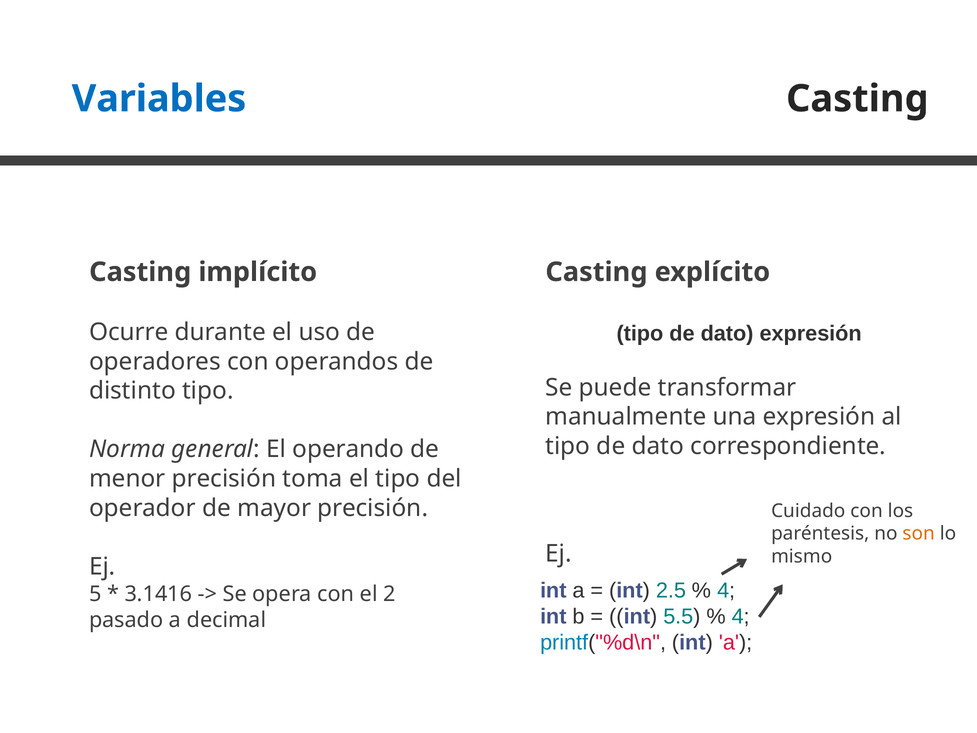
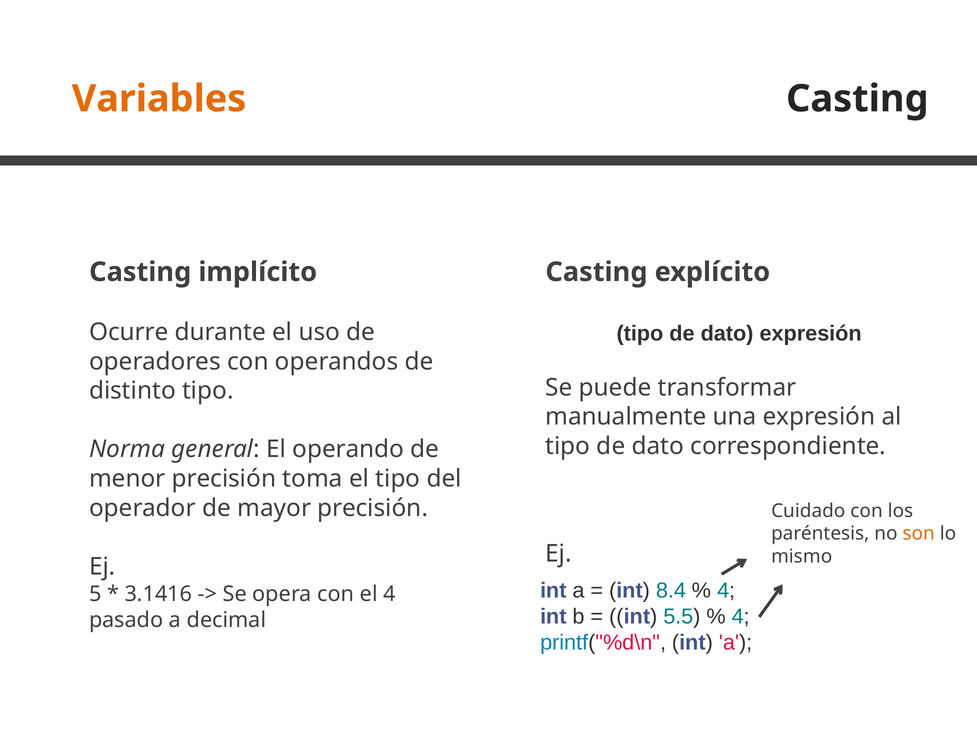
Variables colour: blue -> orange (159, 99)
2.5: 2.5 -> 8.4 (671, 590)
el 2: 2 -> 4 (389, 594)
